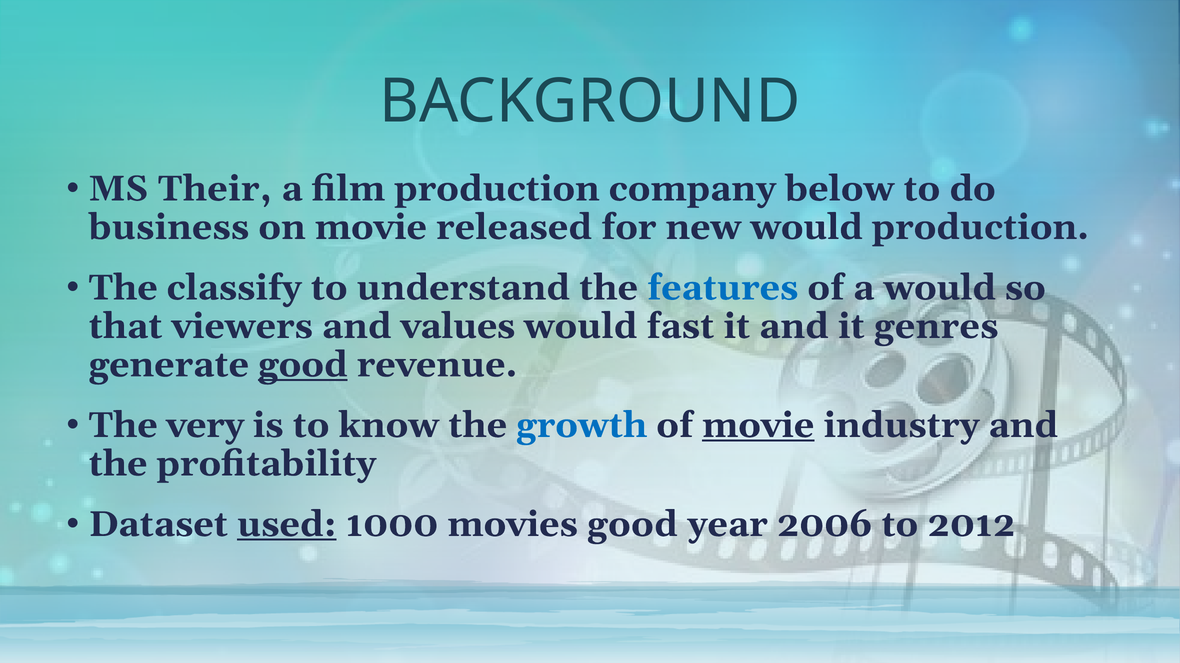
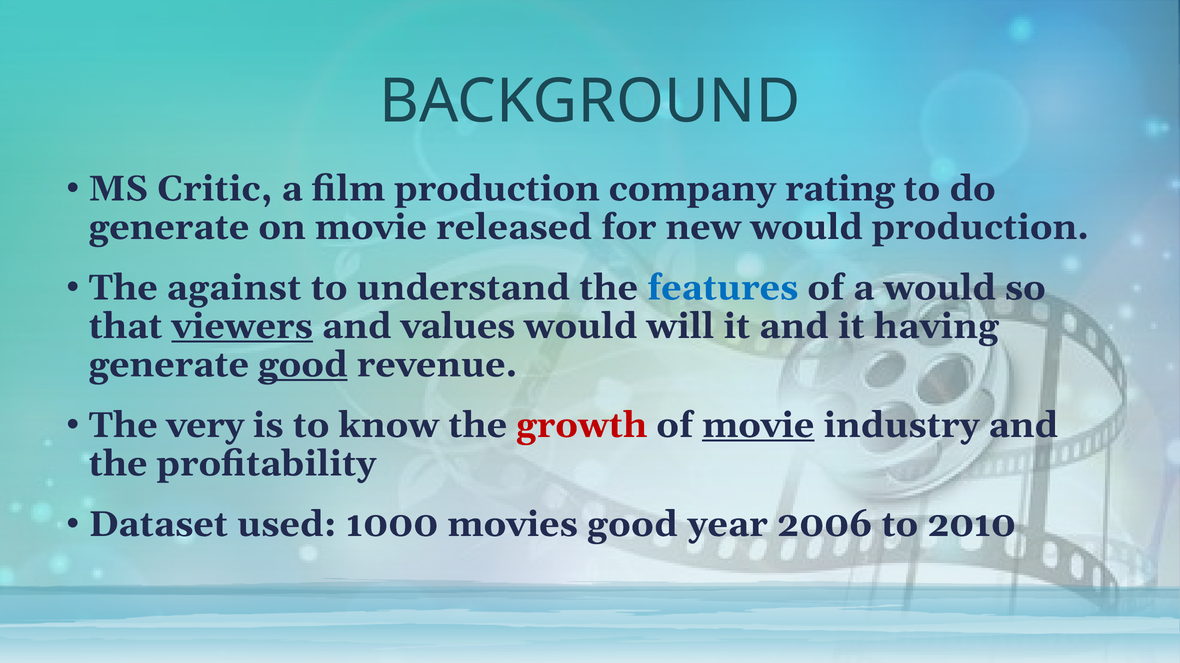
Their: Their -> Critic (215, 189)
below: below -> rating (840, 189)
business: business -> generate (169, 227)
classify: classify -> against (234, 288)
viewers underline: none -> present (242, 327)
fast: fast -> will (680, 327)
genres: genres -> having (936, 327)
growth colour: blue -> red (582, 426)
used underline: present -> none (287, 525)
2012: 2012 -> 2010 (972, 525)
